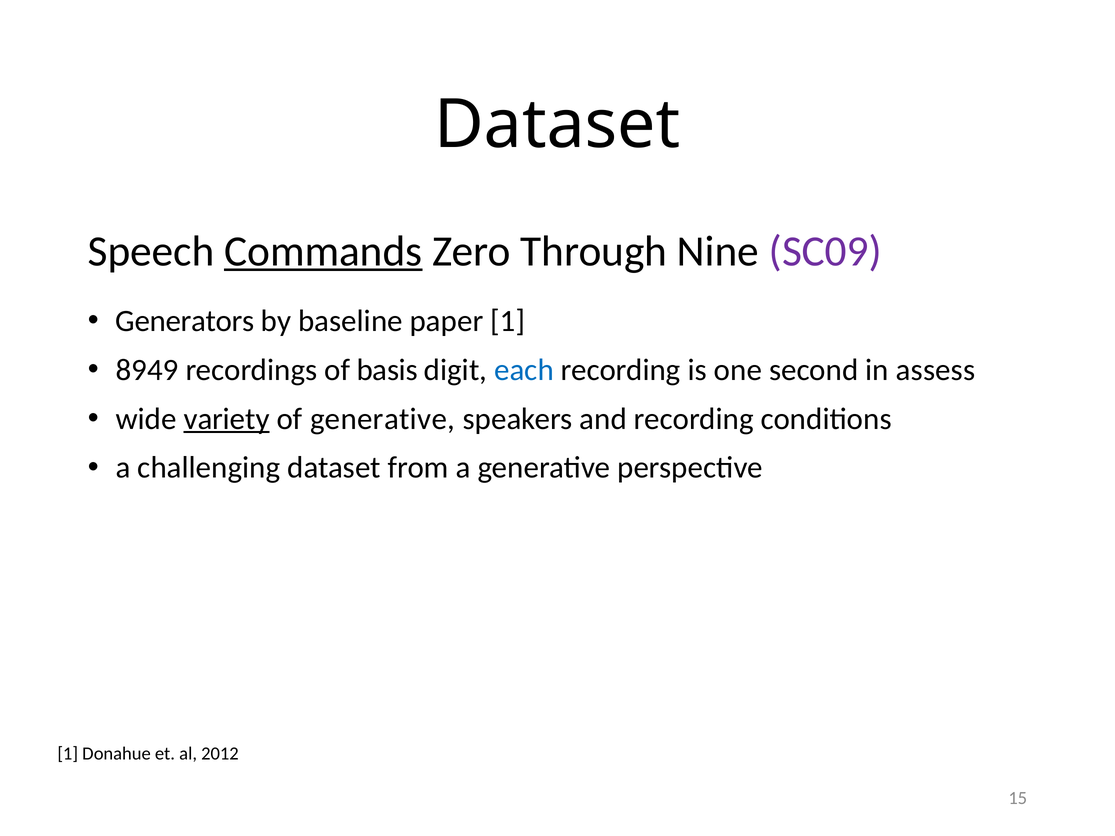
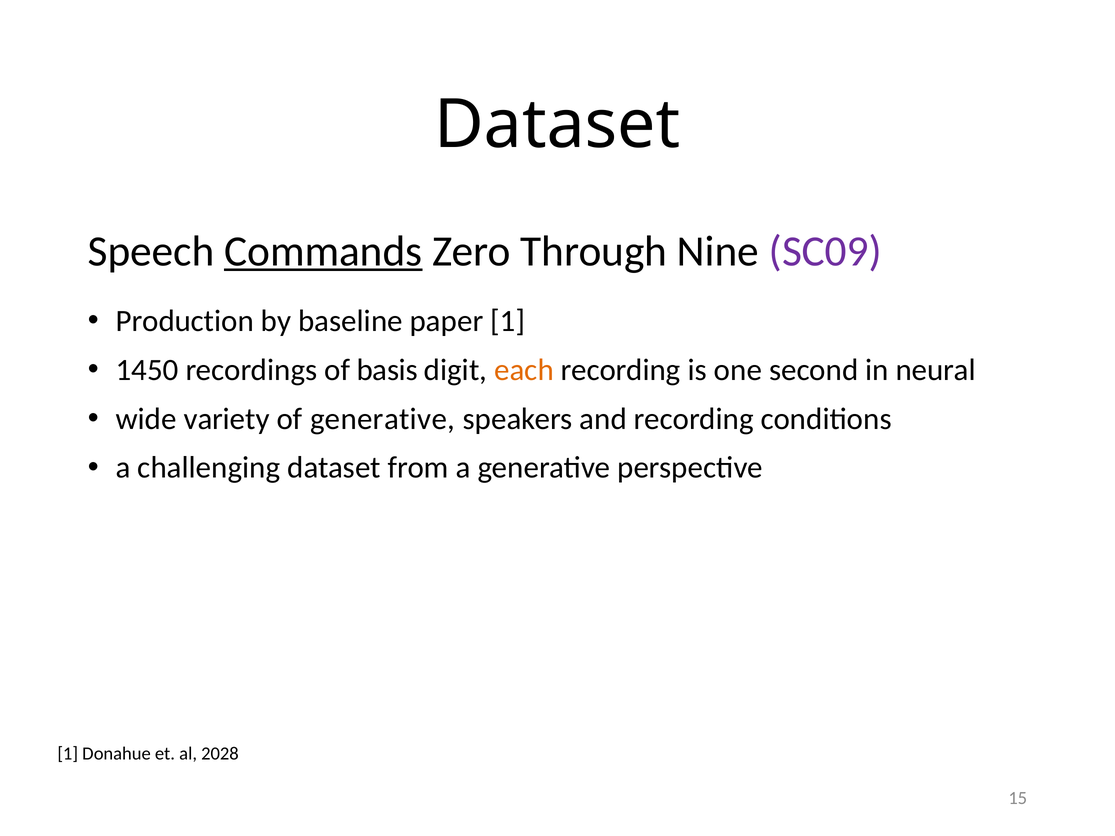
Generators: Generators -> Production (185, 321)
8949: 8949 -> 1450 (147, 370)
each colour: blue -> orange (524, 370)
assess: assess -> neural (936, 370)
variety underline: present -> none (227, 419)
2012: 2012 -> 2028 (220, 754)
